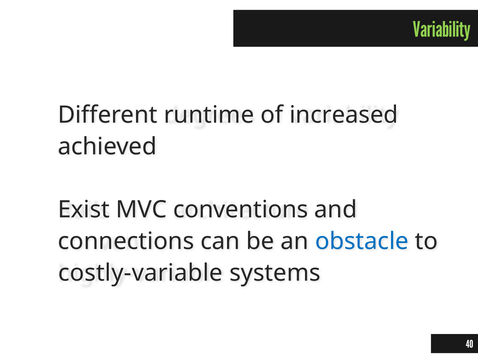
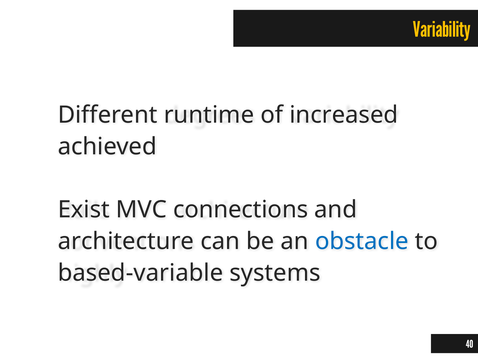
Variability colour: light green -> yellow (442, 30)
conventions: conventions -> connections (241, 209)
connections: connections -> architecture (126, 241)
costly-variable: costly-variable -> based-variable (140, 272)
